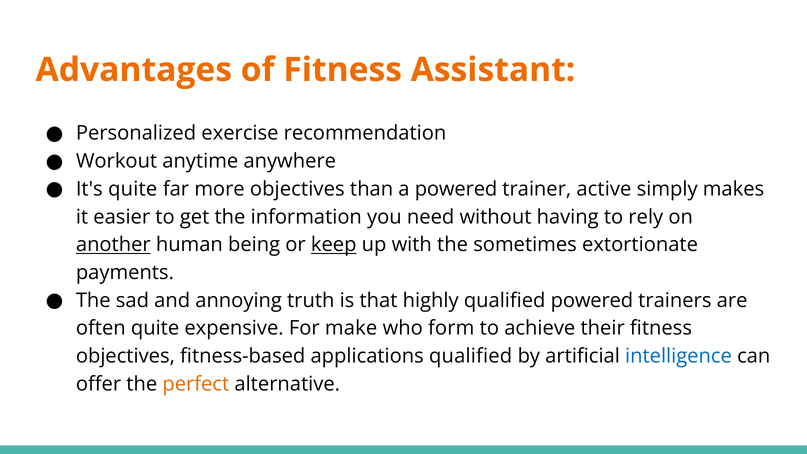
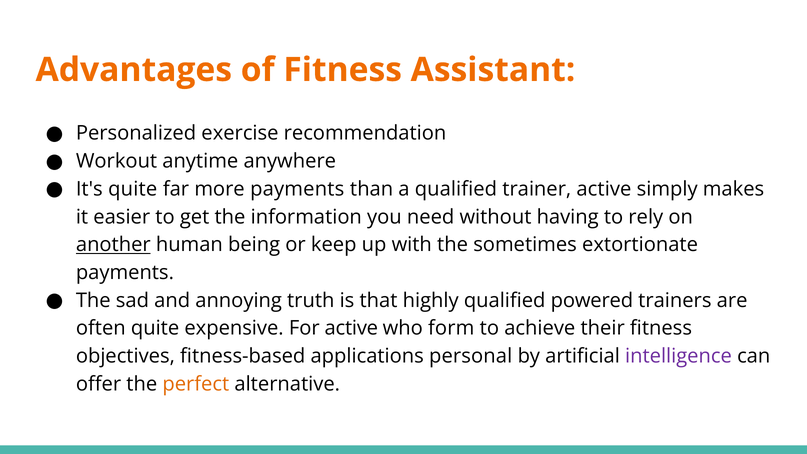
more objectives: objectives -> payments (297, 189)
a powered: powered -> qualified (456, 189)
keep underline: present -> none (334, 245)
For make: make -> active (351, 328)
applications qualified: qualified -> personal (471, 356)
intelligence colour: blue -> purple (678, 356)
